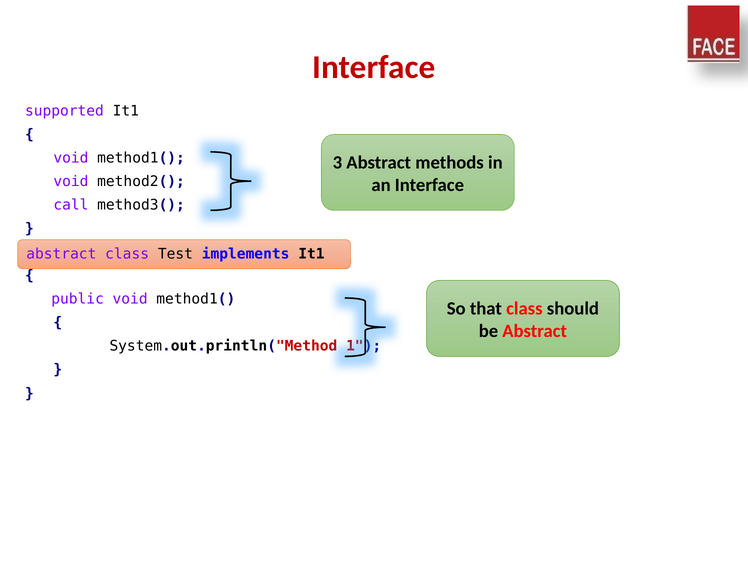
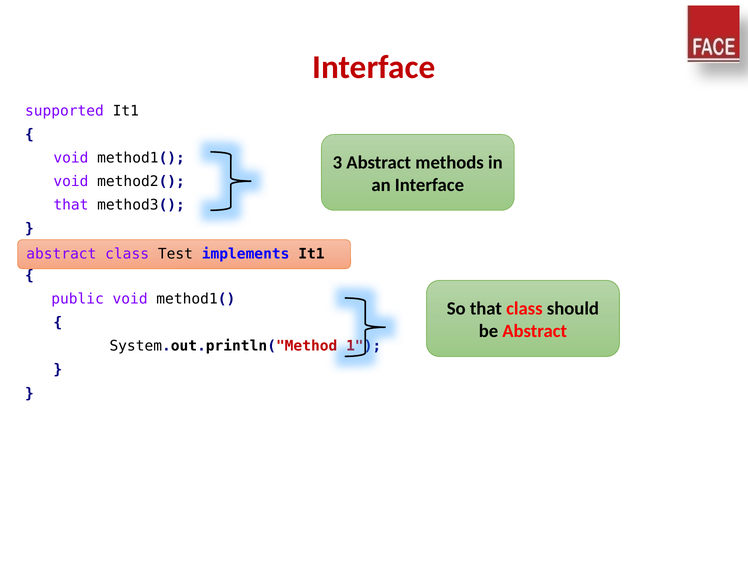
call: call -> that (71, 205)
